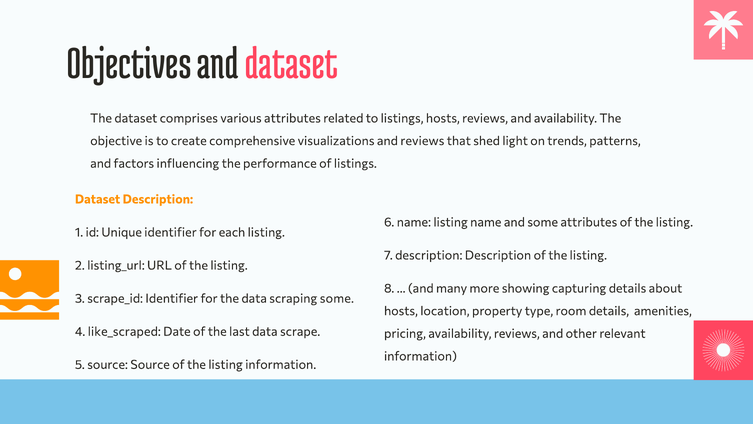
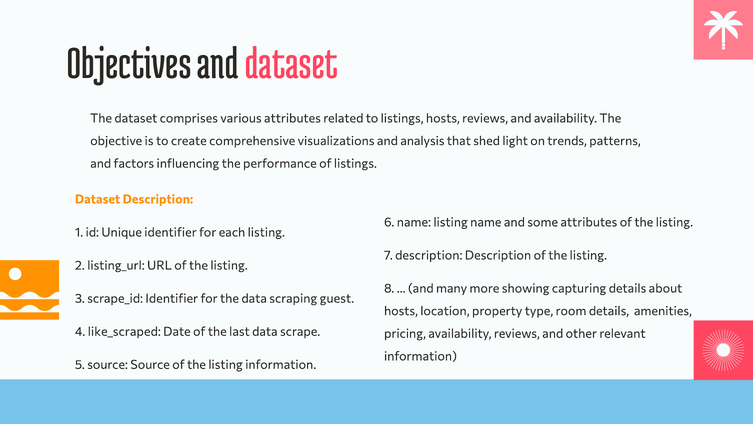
and reviews: reviews -> analysis (422, 141)
scraping some: some -> guest (337, 298)
